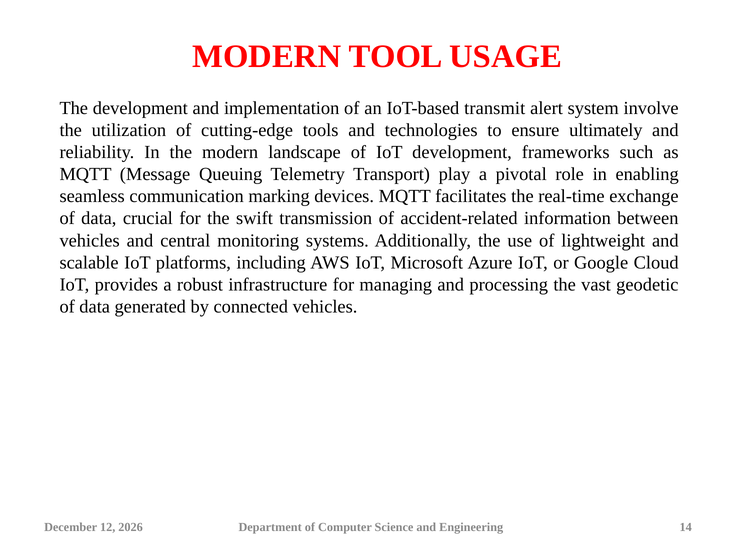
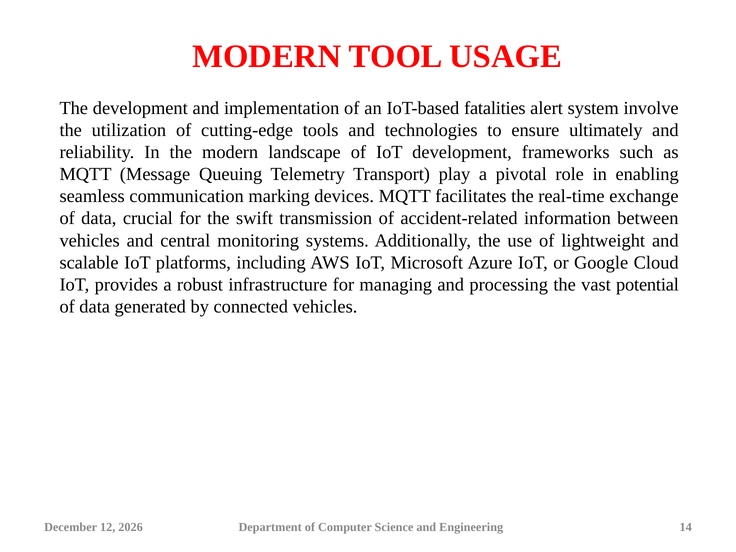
transmit: transmit -> fatalities (495, 108)
geodetic: geodetic -> potential (647, 285)
